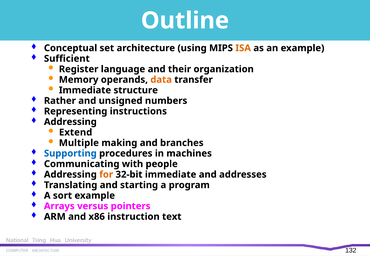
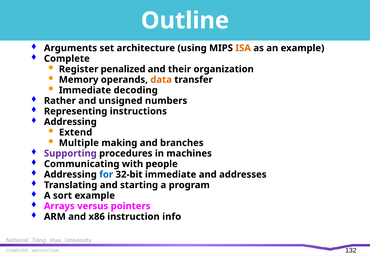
Conceptual: Conceptual -> Arguments (70, 48)
Sufficient: Sufficient -> Complete (67, 59)
language: language -> penalized (123, 69)
structure: structure -> decoding (136, 90)
Supporting colour: blue -> purple (70, 154)
for colour: orange -> blue (106, 175)
text: text -> info (172, 217)
